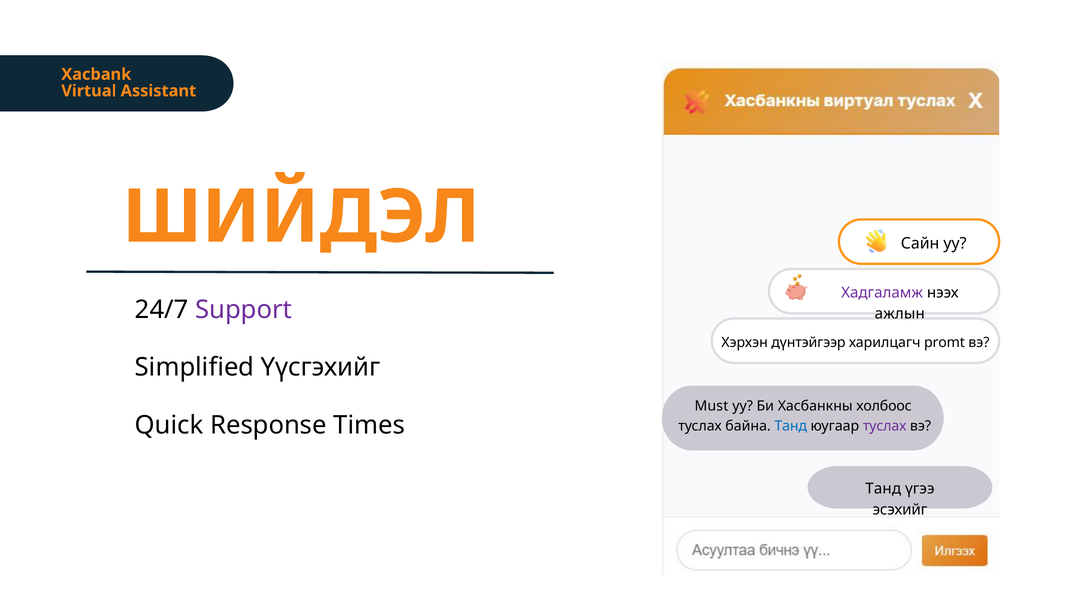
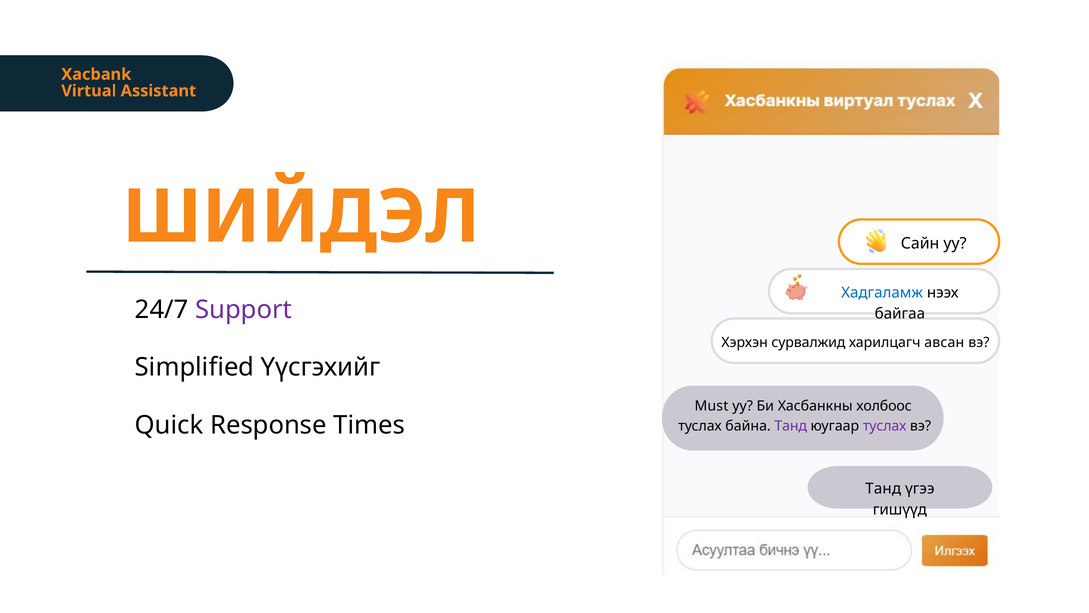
Хадгаламж colour: purple -> blue (882, 292)
ажлын: ажлын -> байгаа (900, 313)
дүнтэйгээр: дүнтэйгээр -> сурвалжид (808, 342)
promt: promt -> авсан (944, 342)
Танд colour: blue -> purple (791, 426)
эсэхийг: эсэхийг -> гишүүд (900, 509)
